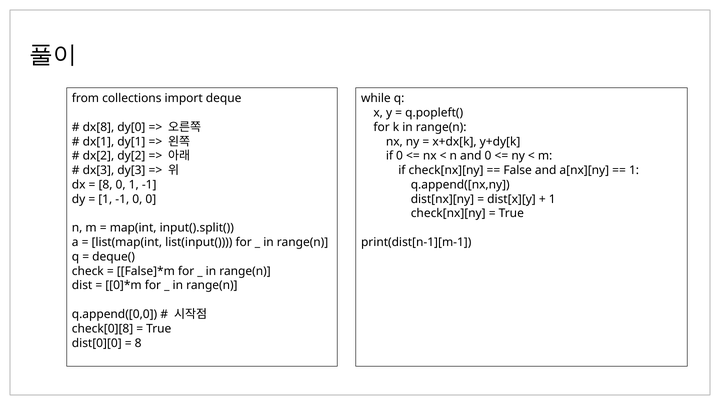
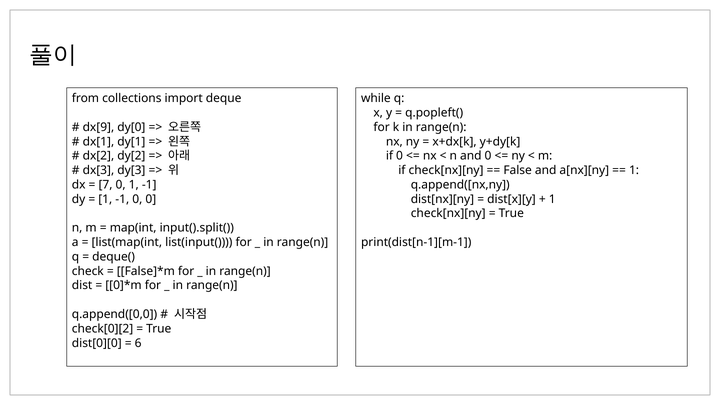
dx[8: dx[8 -> dx[9 (98, 127)
8: 8 -> 7 (106, 185)
check[0][8: check[0][8 -> check[0][2 (103, 329)
8: 8 -> 6 (138, 343)
